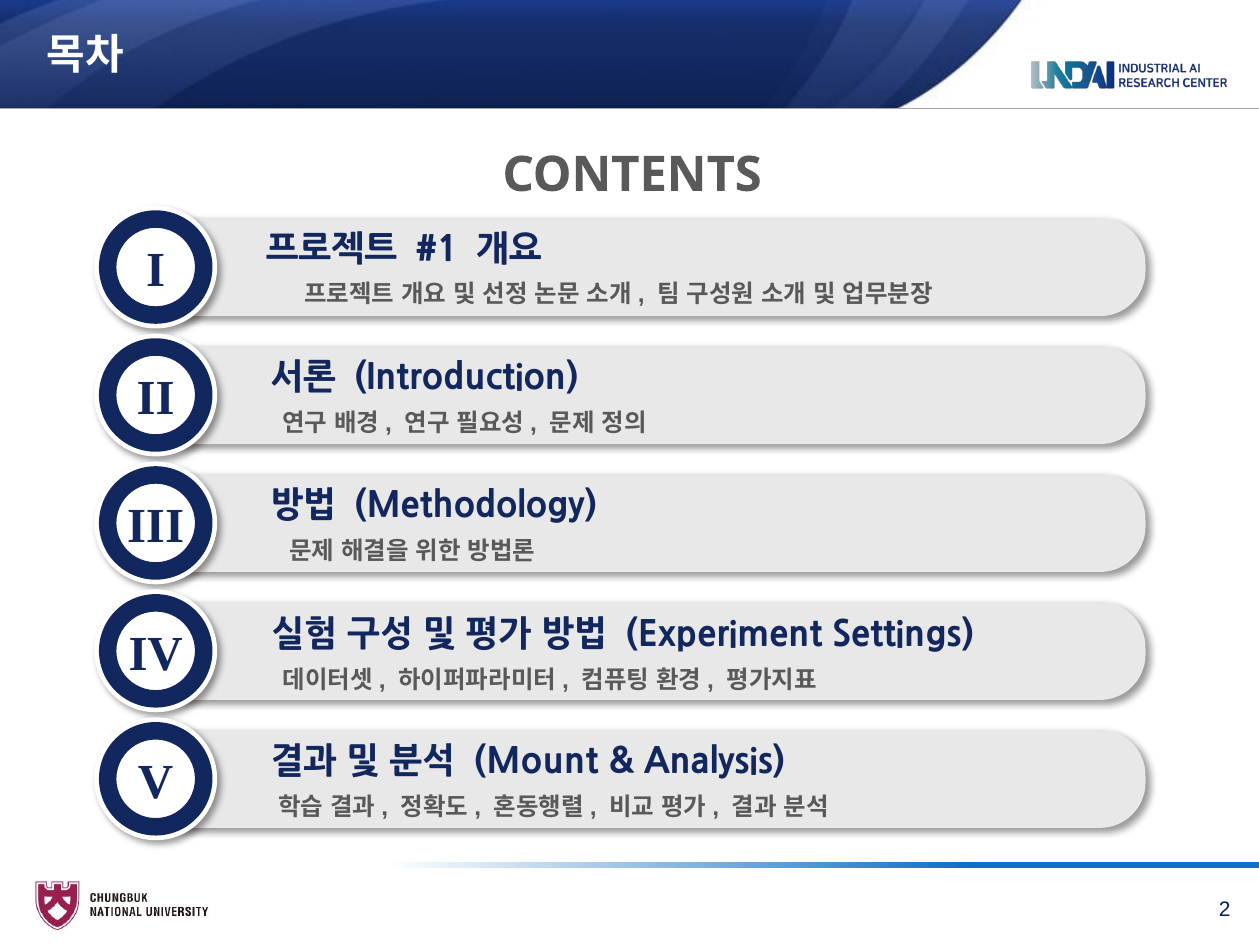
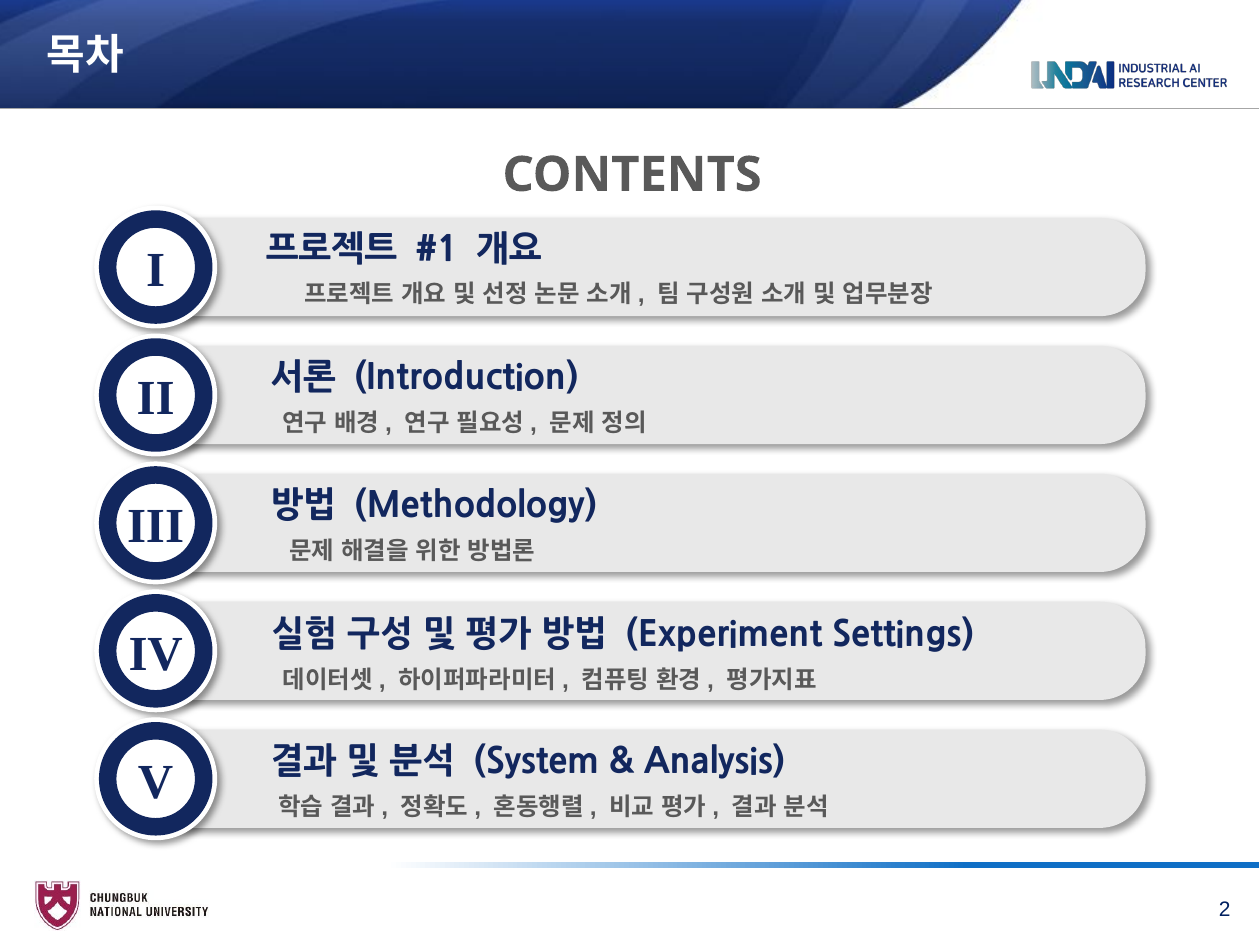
Mount: Mount -> System (536, 762)
